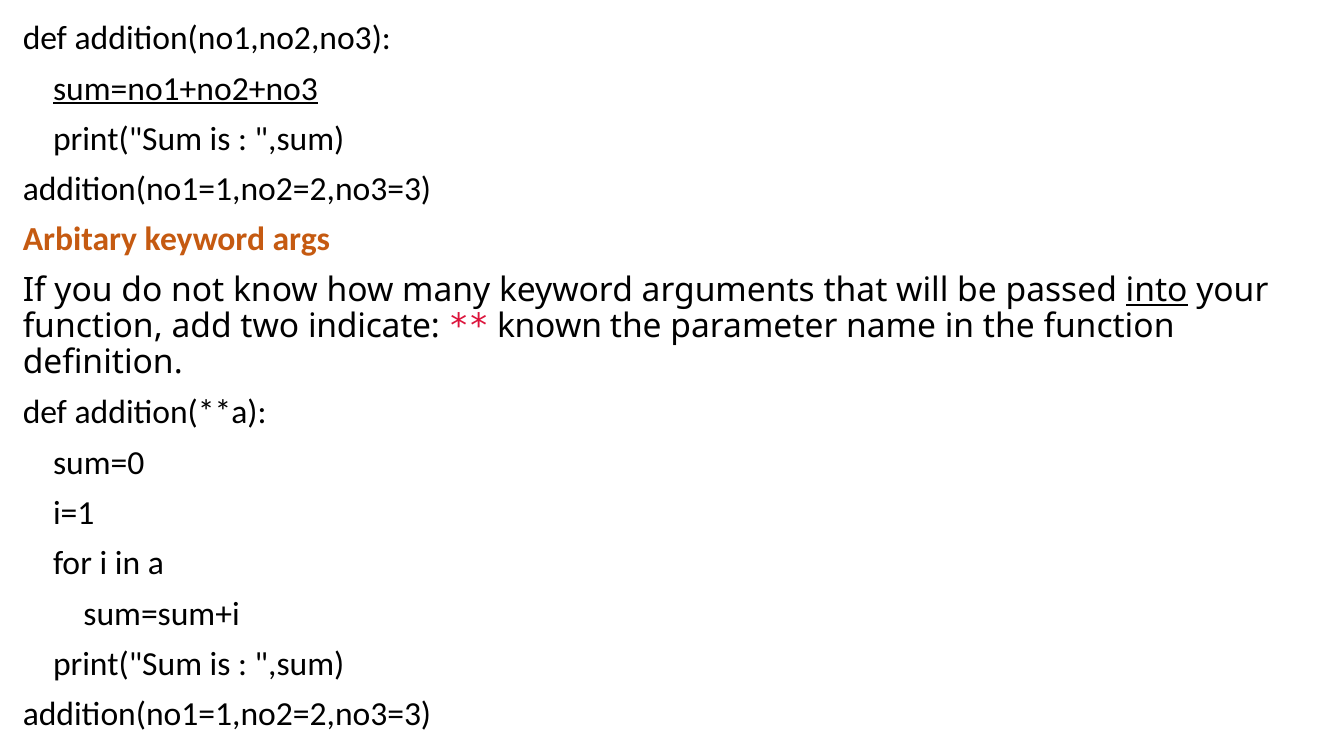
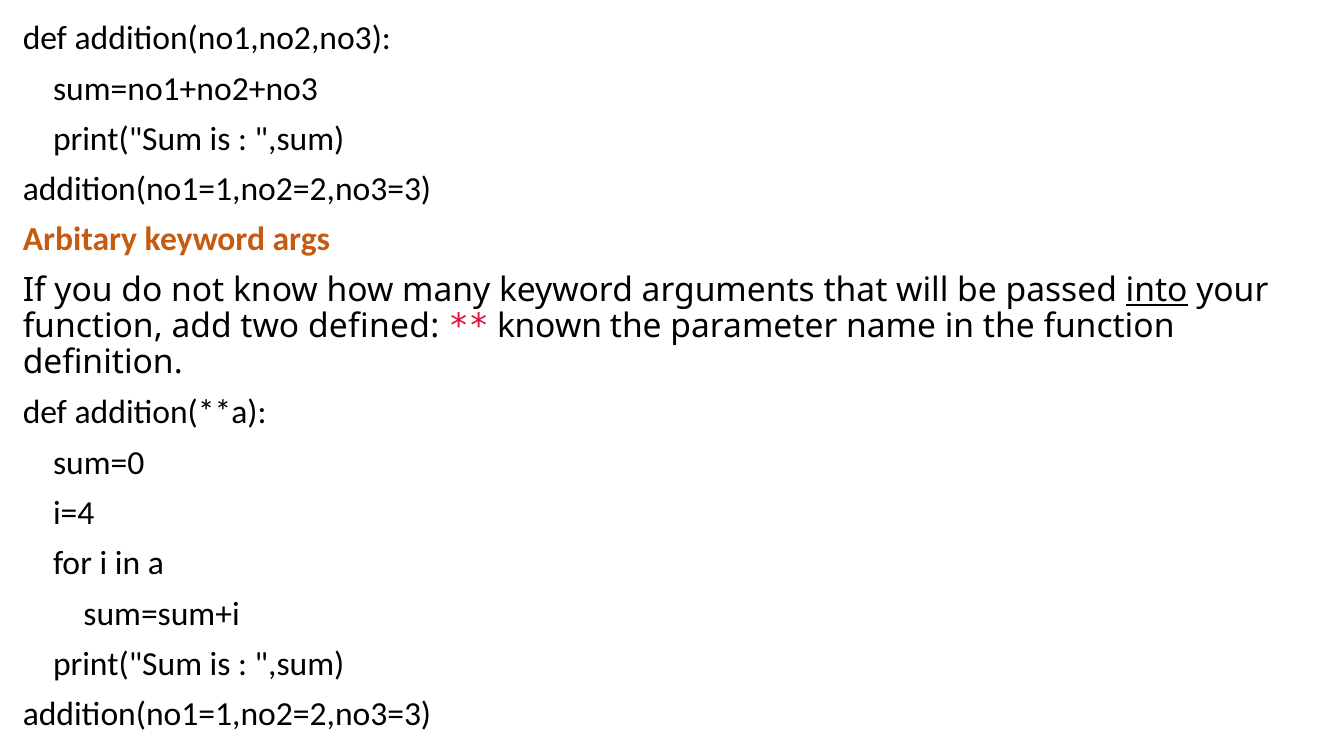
sum=no1+no2+no3 underline: present -> none (185, 89)
indicate: indicate -> defined (374, 326)
i=1: i=1 -> i=4 (74, 513)
